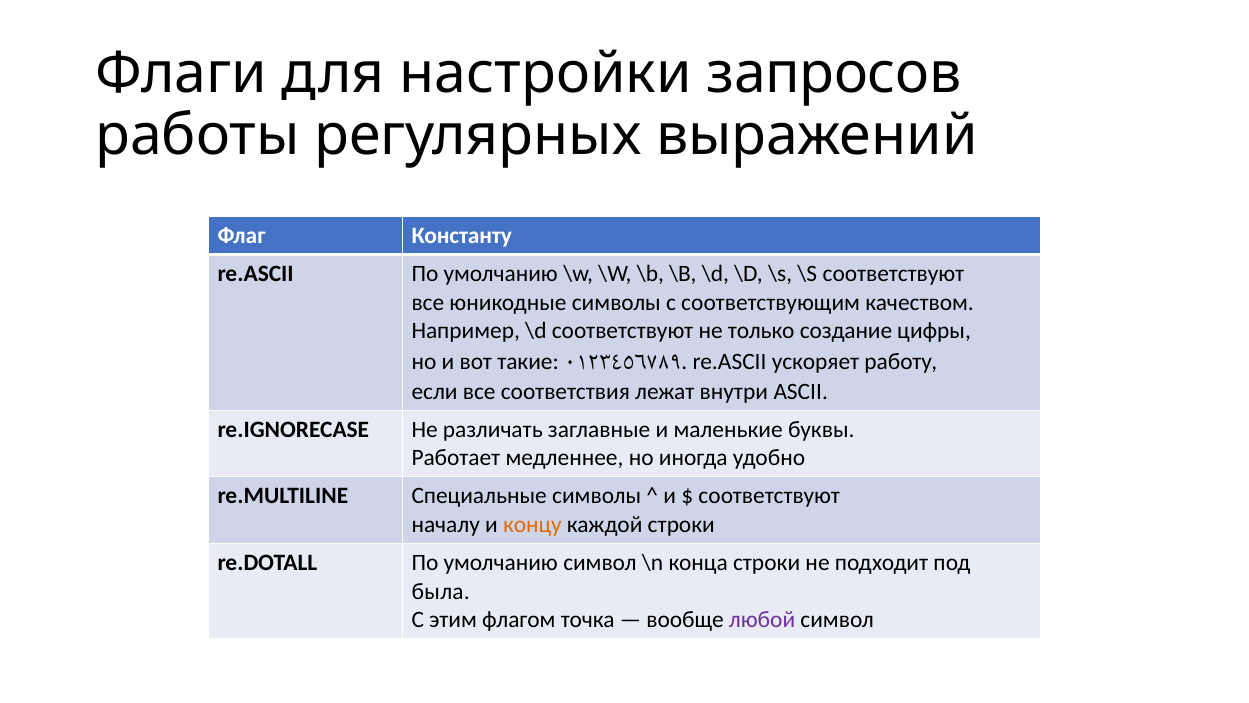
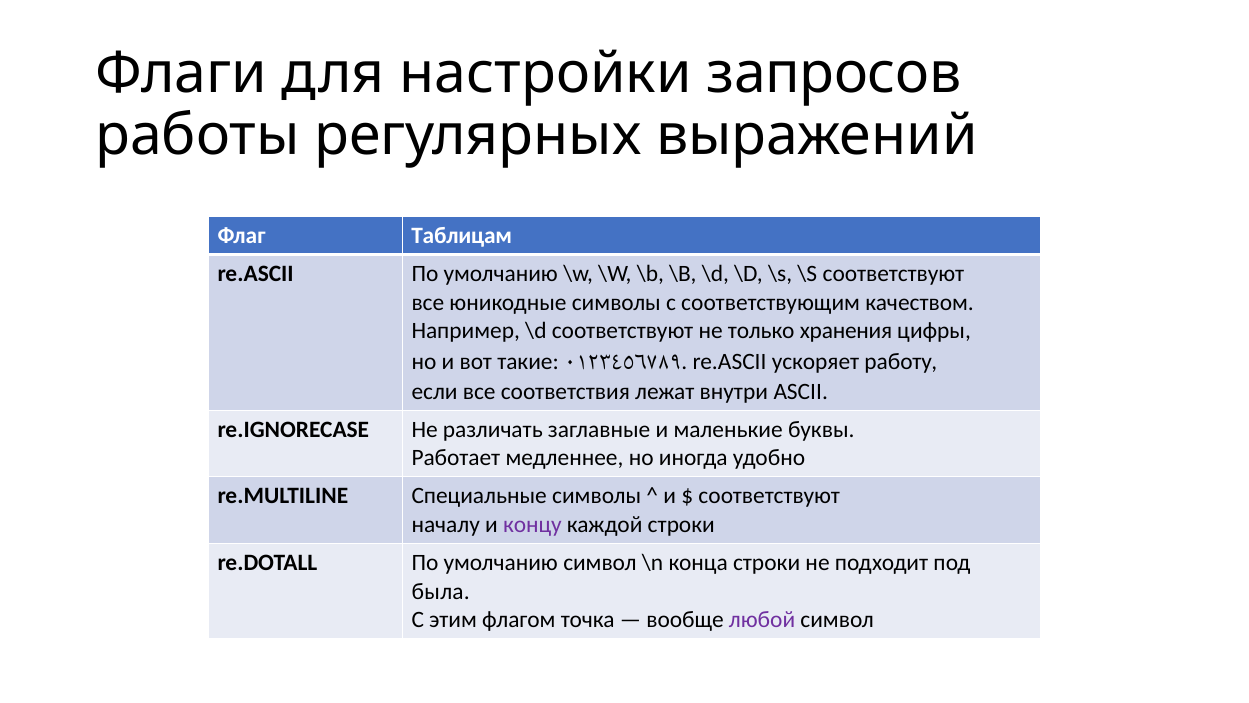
Константу: Константу -> Таблицам (462, 236)
создание: создание -> хранения (846, 331)
концу colour: orange -> purple (532, 524)
